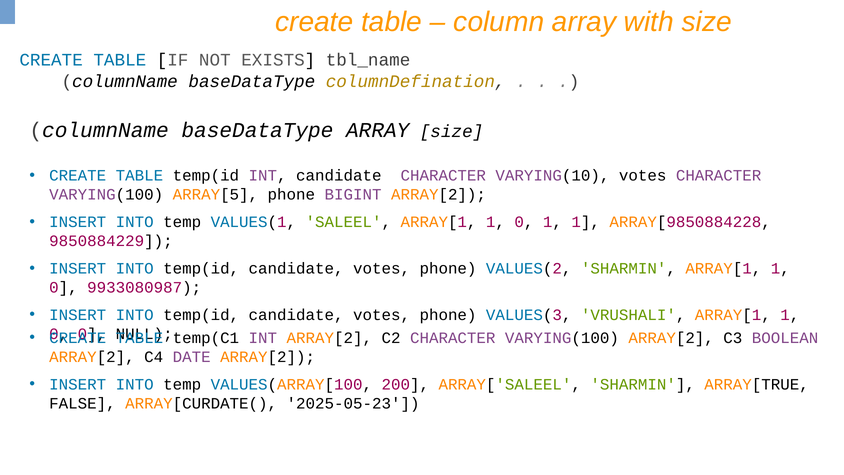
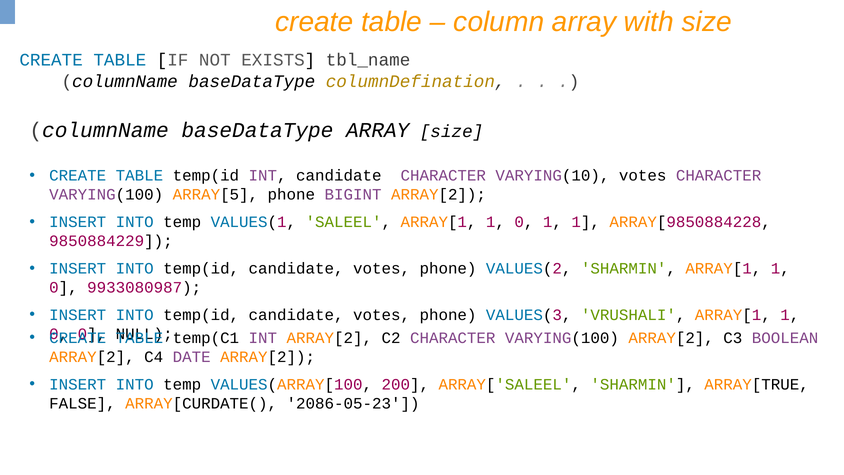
2025-05-23: 2025-05-23 -> 2086-05-23 (353, 403)
